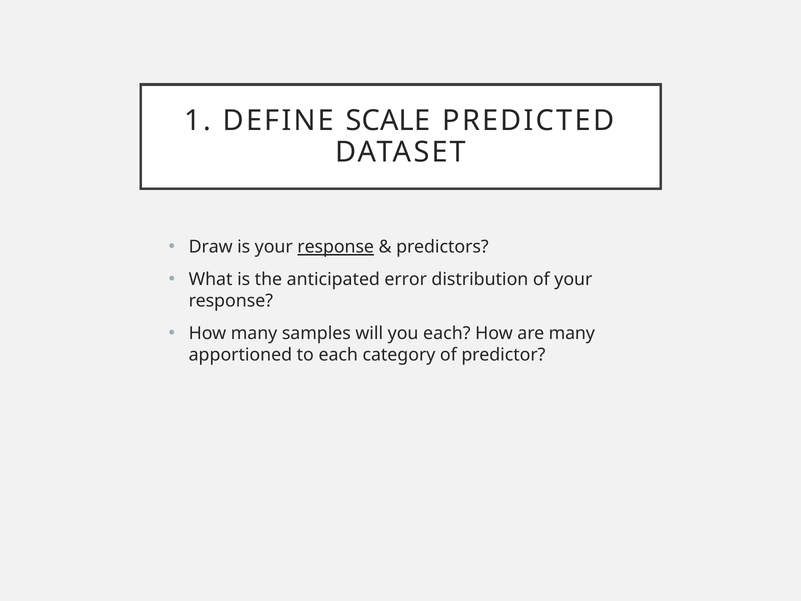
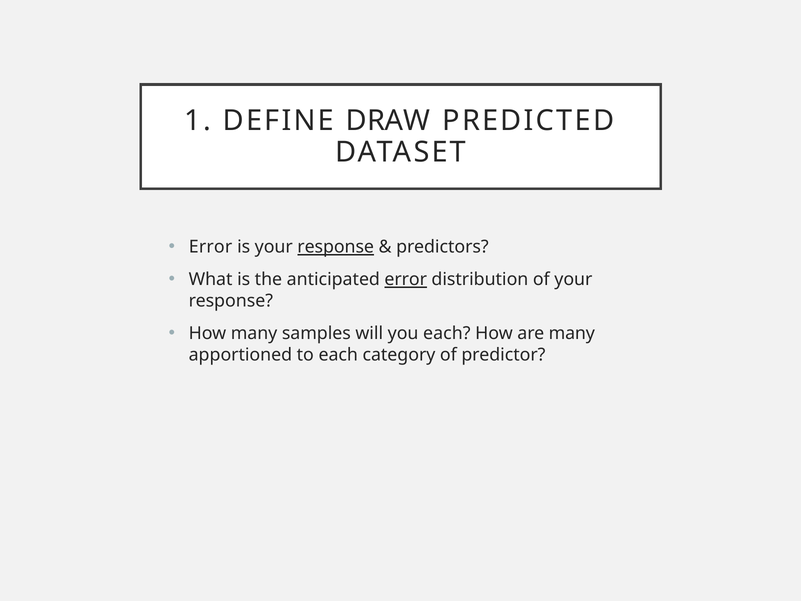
SCALE: SCALE -> DRAW (388, 121)
Draw: Draw -> Error (211, 247)
error underline: none -> present (406, 279)
